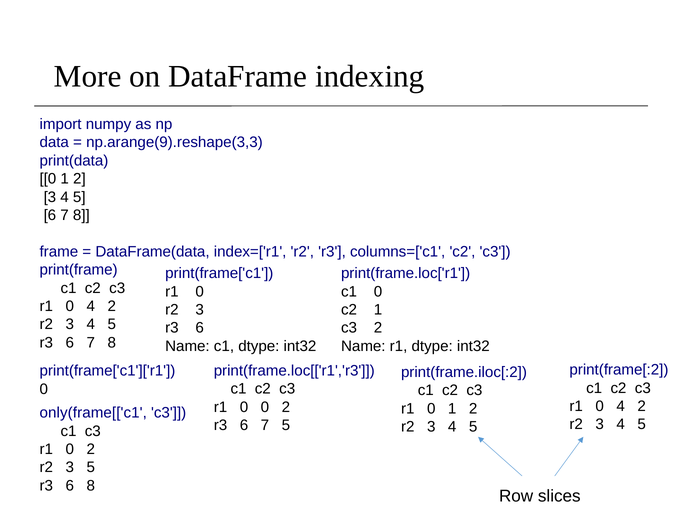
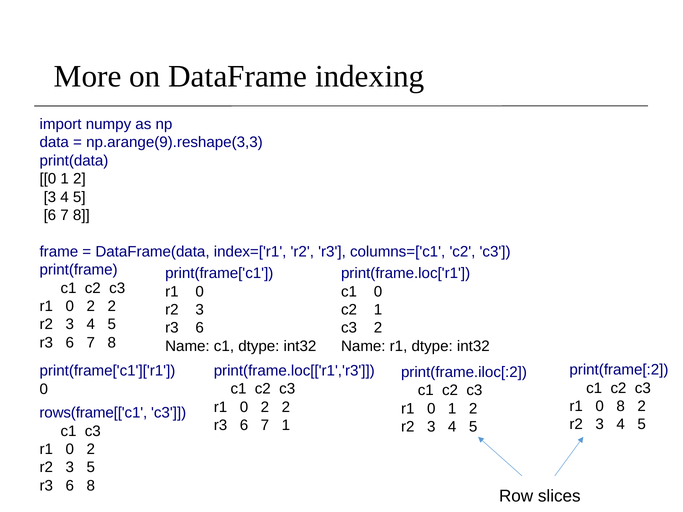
4: 4 -> 2 (91, 306)
4: 4 -> 8 (621, 406)
0: 0 -> 2 (265, 407)
only(frame[['c1: only(frame[['c1 -> rows(frame[['c1 (93, 413)
7 5: 5 -> 1 (286, 426)
